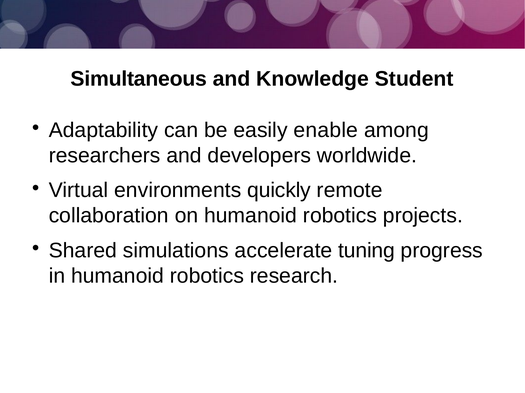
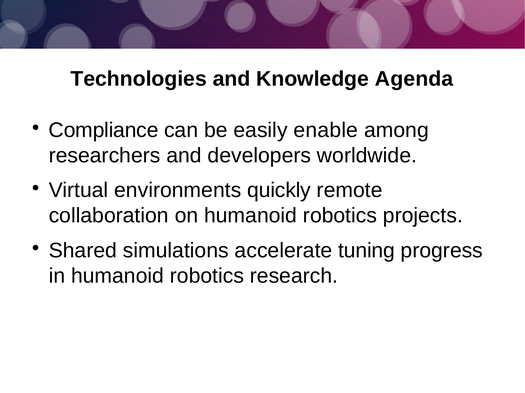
Simultaneous: Simultaneous -> Technologies (139, 79)
Student: Student -> Agenda (414, 79)
Adaptability: Adaptability -> Compliance (104, 130)
